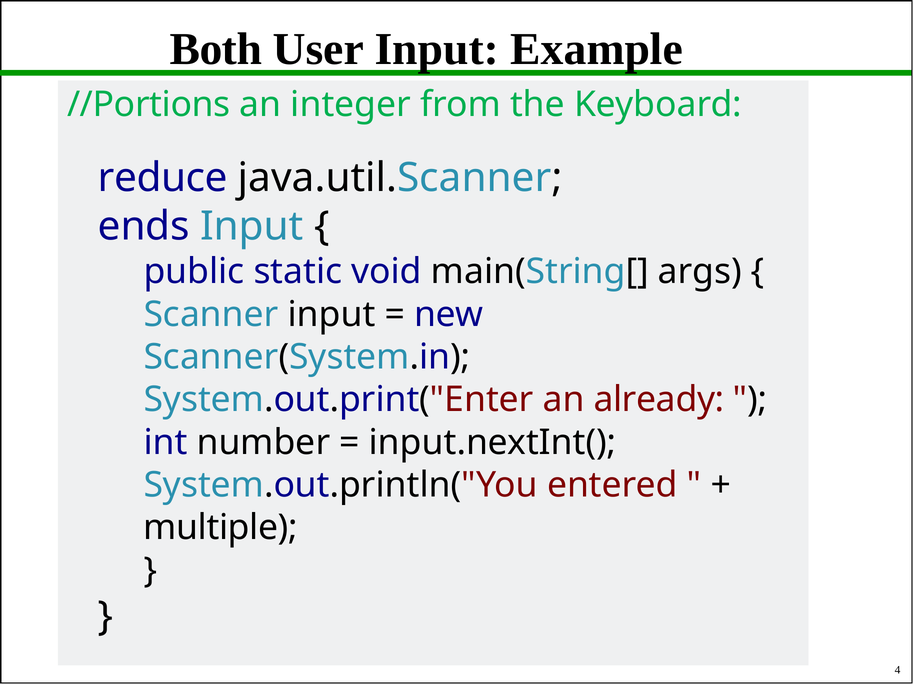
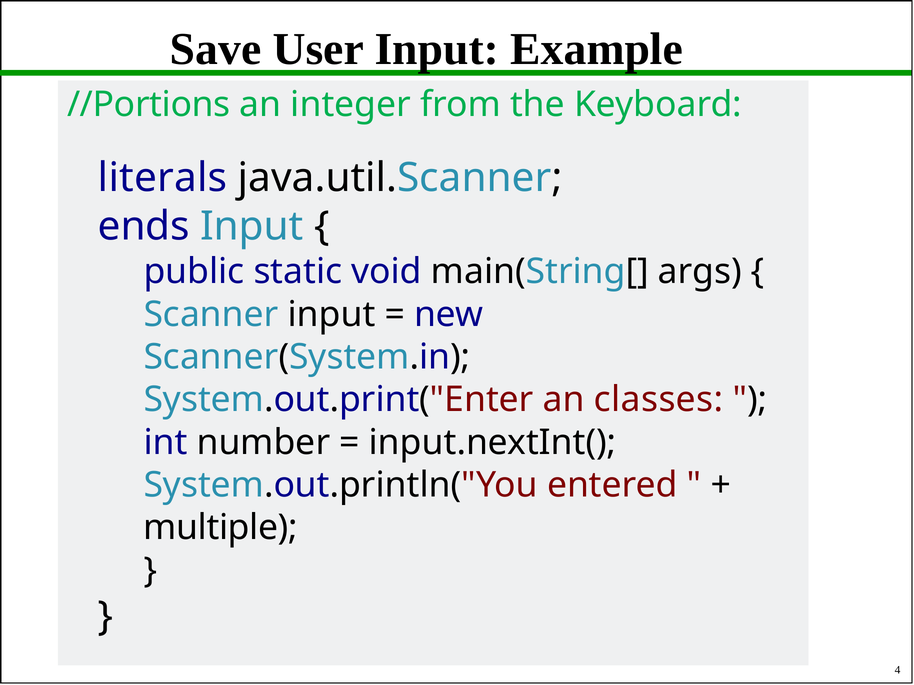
Both: Both -> Save (216, 49)
reduce: reduce -> literals (163, 178)
already: already -> classes (659, 400)
